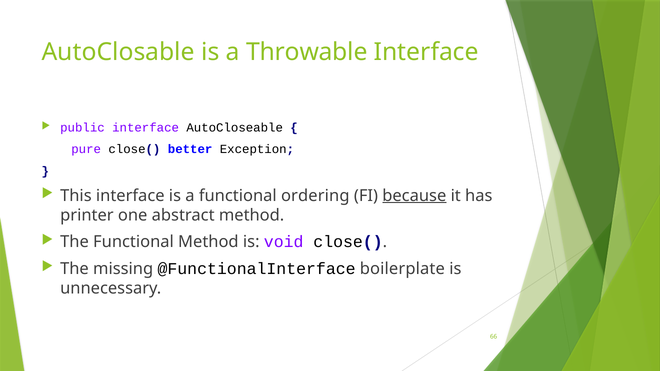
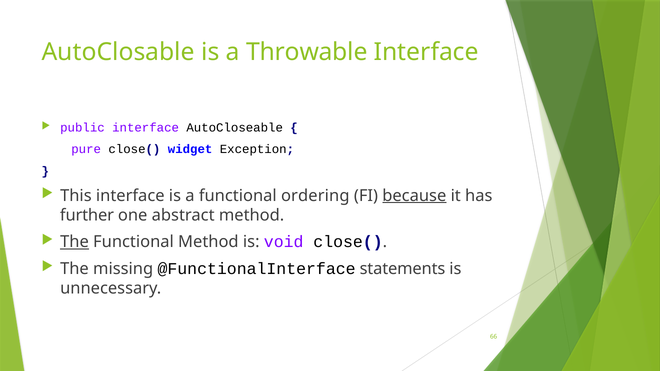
better: better -> widget (190, 149)
printer: printer -> further (87, 215)
The underline: none -> present (75, 242)
boilerplate: boilerplate -> statements (402, 269)
